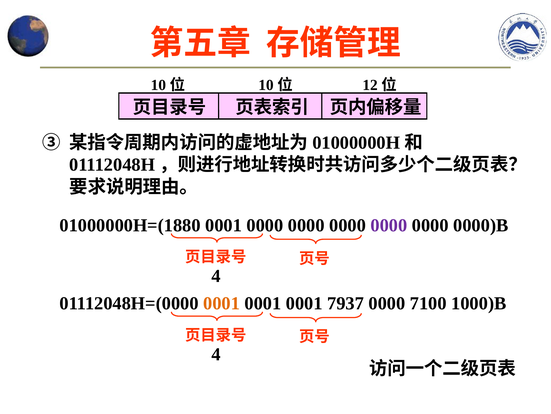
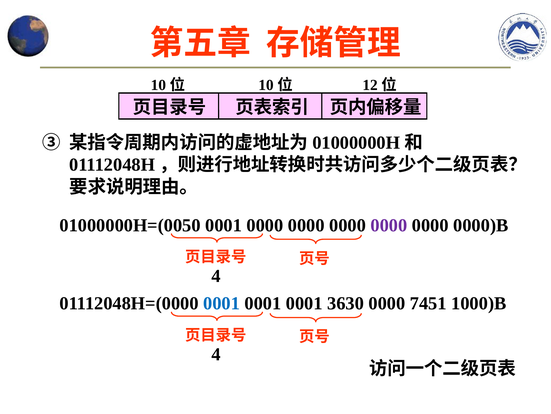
01000000H=(1880: 01000000H=(1880 -> 01000000H=(0050 (130, 225)
0001 colour: orange -> blue (222, 303)
7937: 7937 -> 3630 (346, 303)
7100: 7100 -> 7451 (428, 303)
